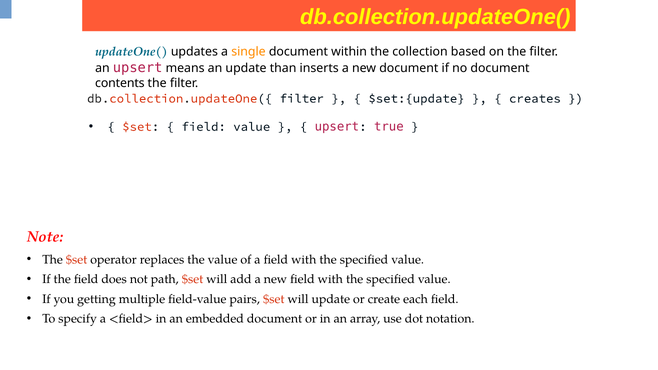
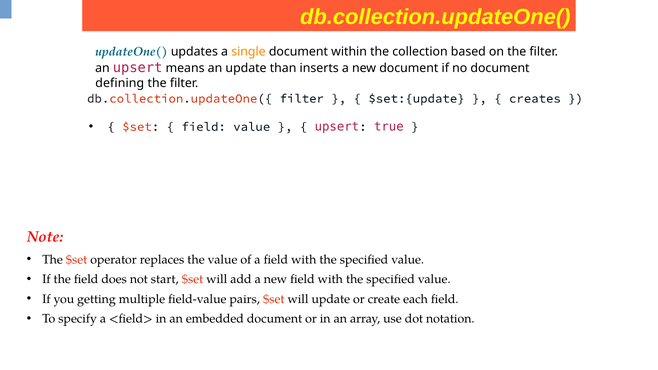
contents: contents -> defining (120, 83)
path: path -> start (165, 279)
